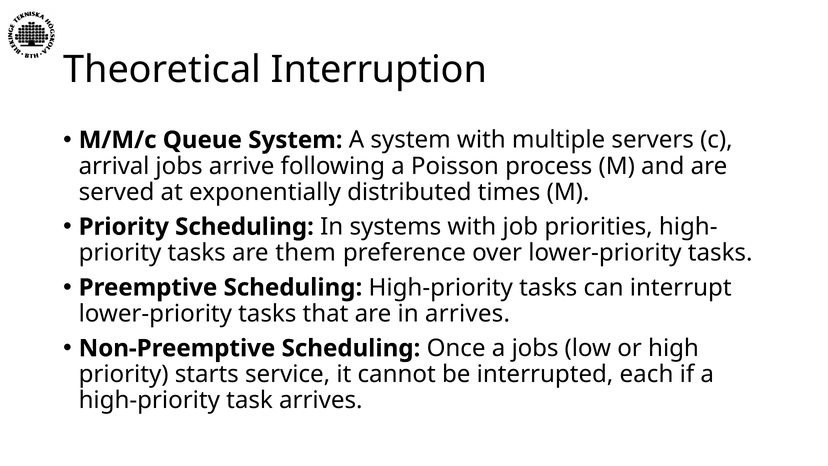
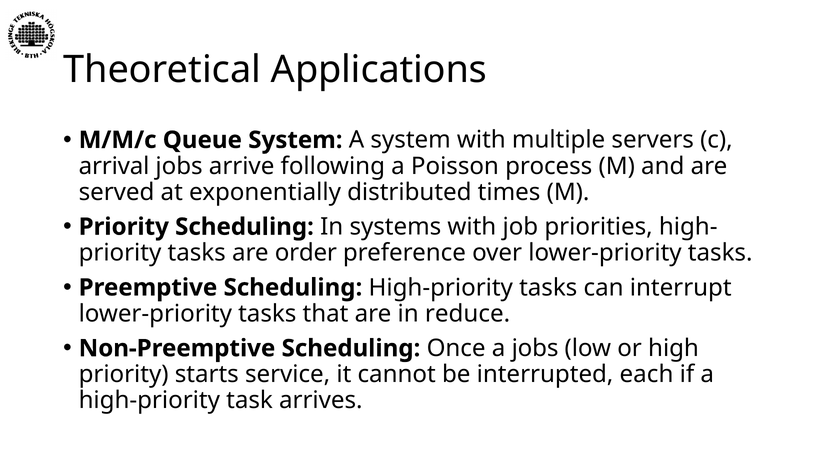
Interruption: Interruption -> Applications (379, 70)
them: them -> order (306, 253)
in arrives: arrives -> reduce (468, 313)
